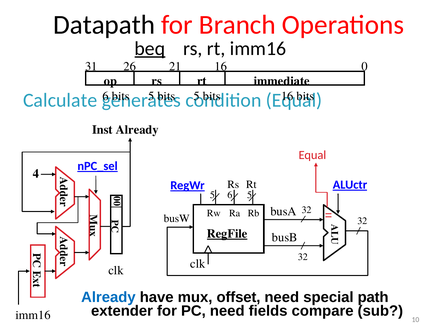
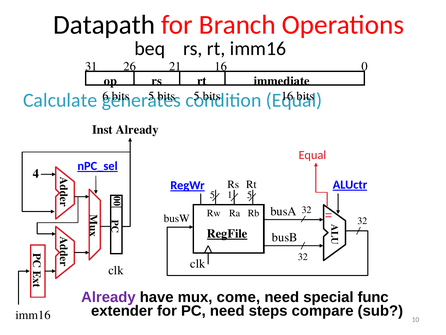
beq underline: present -> none (150, 48)
5 6: 6 -> 1 (230, 195)
Already colour: blue -> purple (108, 297)
offset: offset -> come (238, 297)
path: path -> func (373, 297)
fields: fields -> steps (268, 310)
